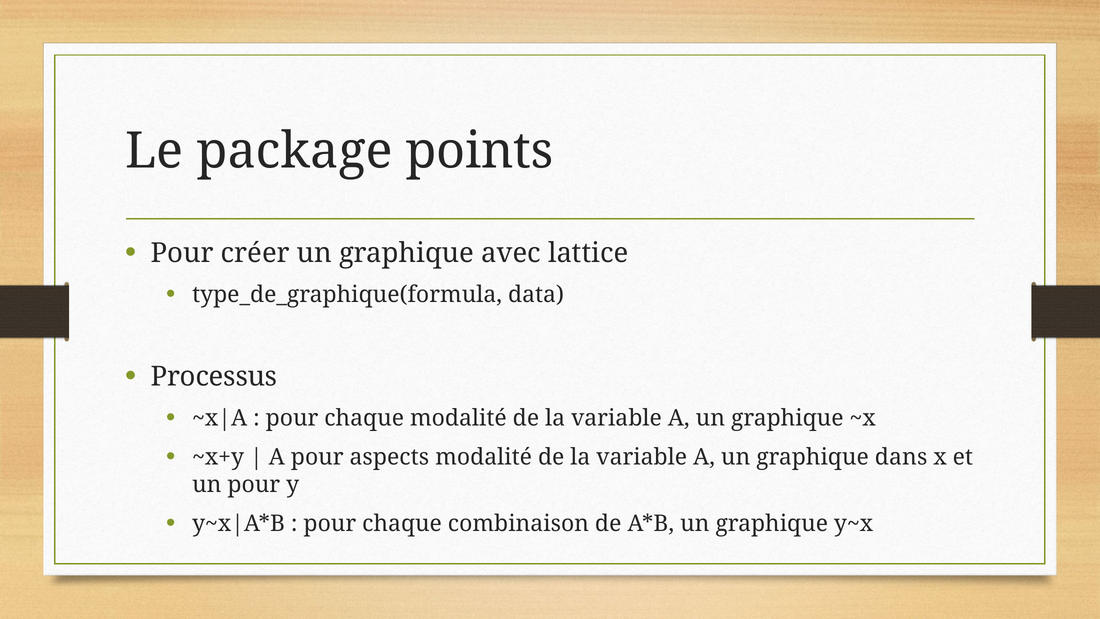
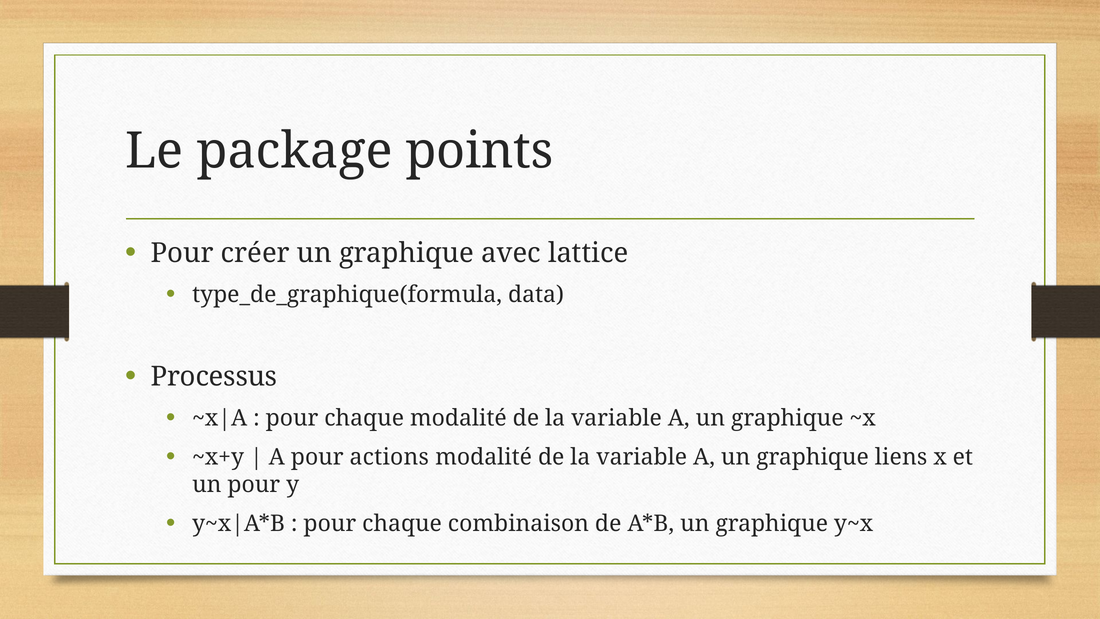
aspects: aspects -> actions (389, 457)
dans: dans -> liens (901, 457)
